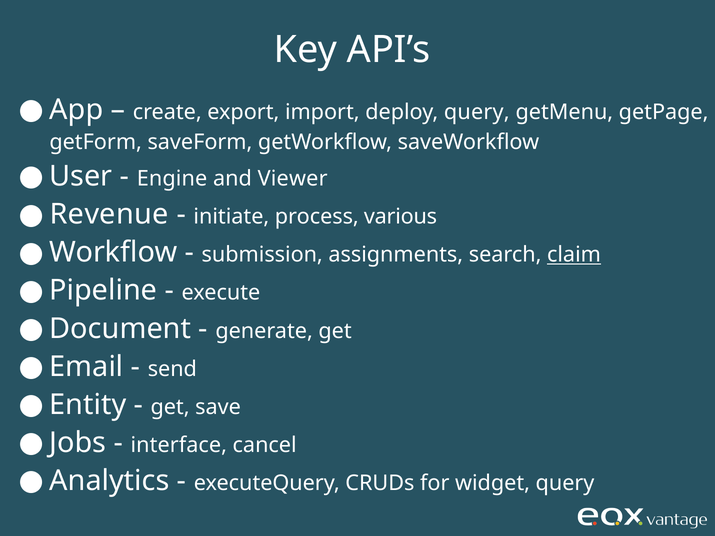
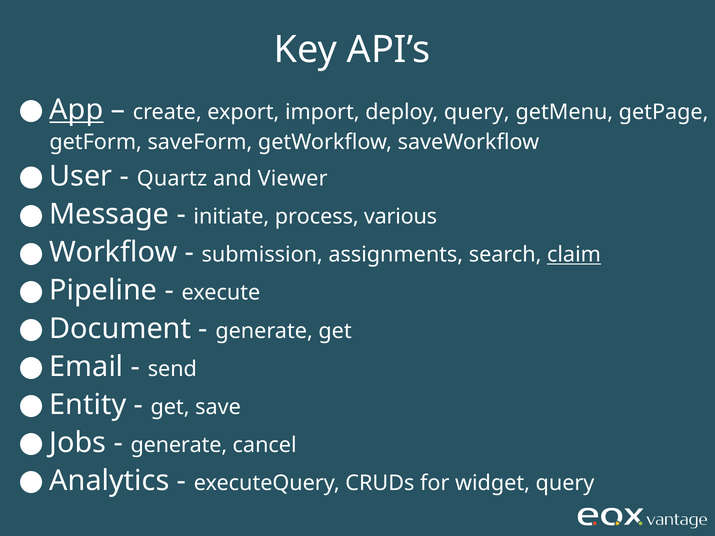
App underline: none -> present (76, 110)
Engine: Engine -> Quartz (172, 179)
Revenue: Revenue -> Message (109, 214)
interface: interface -> generate (179, 445)
